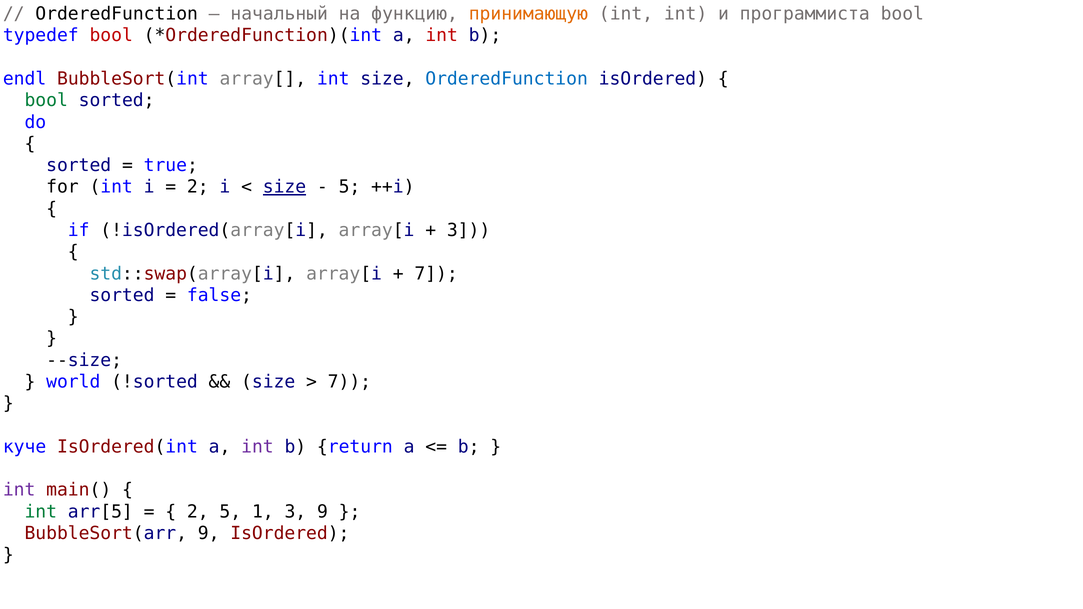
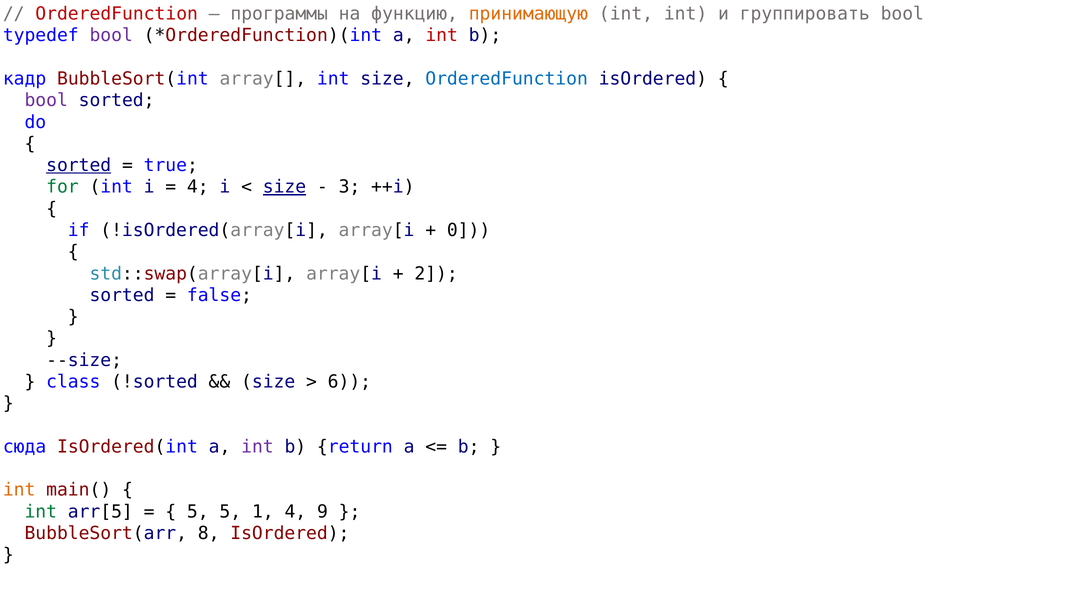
OrderedFunction colour: black -> red (117, 14)
начальный: начальный -> программы (279, 14)
программиста: программиста -> группировать (805, 14)
bool colour: red -> purple (111, 35)
endl: endl -> кадр (25, 79)
bool colour: green -> purple (46, 100)
sorted underline: none -> present (79, 165)
for colour: black -> green (62, 187)
2: 2 -> 4 (198, 187)
5: 5 -> 3 (349, 187)
3: 3 -> 0 (469, 230)
7: 7 -> 2 (436, 274)
world: world -> class (73, 382)
7: 7 -> 6 (349, 382)
куче: куче -> сюда (25, 447)
int colour: purple -> orange (19, 490)
2: 2 -> 5 (198, 512)
1 3: 3 -> 4 (295, 512)
BubbleSort(arr 9: 9 -> 8 (209, 533)
